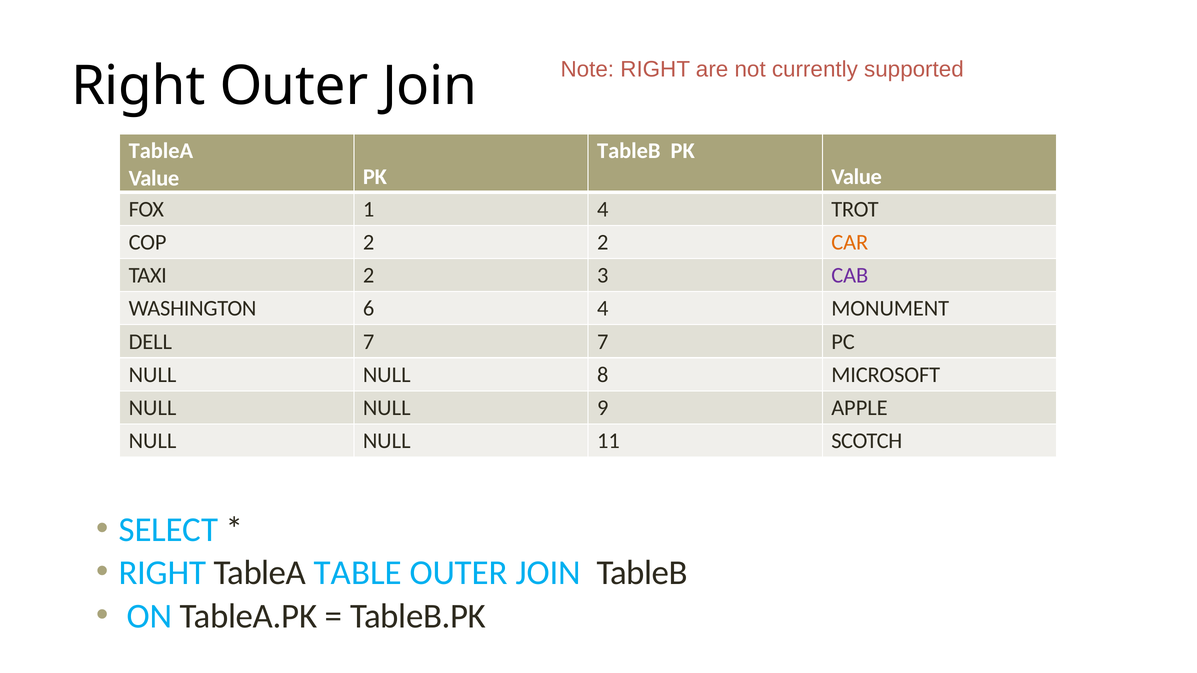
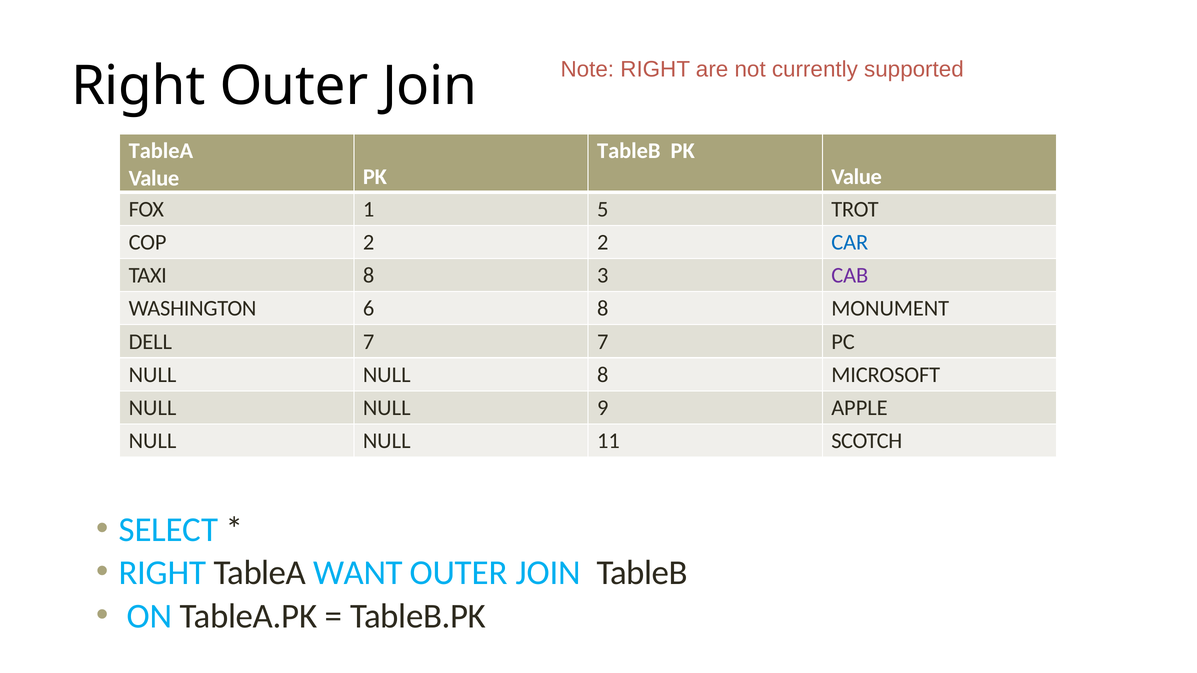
1 4: 4 -> 5 (603, 209)
CAR colour: orange -> blue (850, 242)
TAXI 2: 2 -> 8 (369, 276)
6 4: 4 -> 8 (603, 309)
TABLE: TABLE -> WANT (358, 573)
